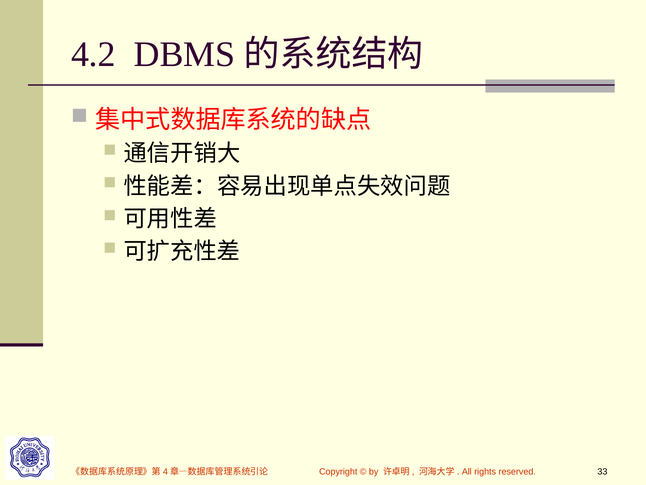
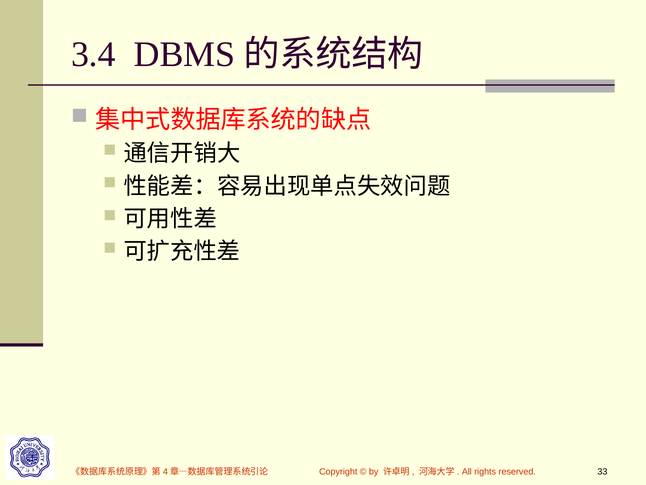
4.2: 4.2 -> 3.4 (93, 55)
